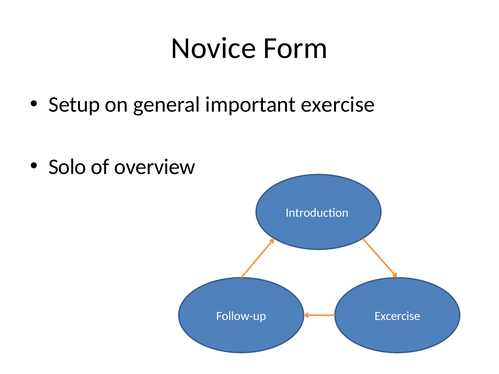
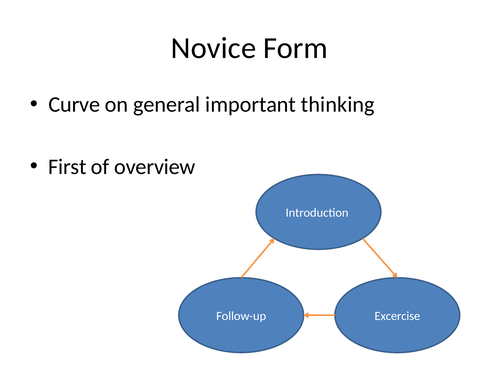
Setup: Setup -> Curve (74, 105)
exercise: exercise -> thinking (338, 105)
Solo: Solo -> First (67, 167)
